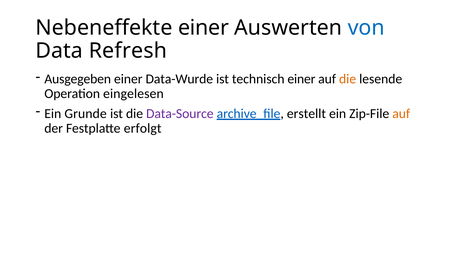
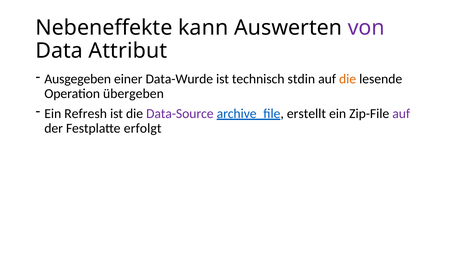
Nebeneffekte einer: einer -> kann (203, 28)
von colour: blue -> purple (366, 28)
Refresh: Refresh -> Attribut (128, 51)
technisch einer: einer -> stdin (301, 79)
eingelesen: eingelesen -> übergeben (133, 94)
Grunde: Grunde -> Refresh (86, 113)
auf colour: orange -> purple (401, 113)
